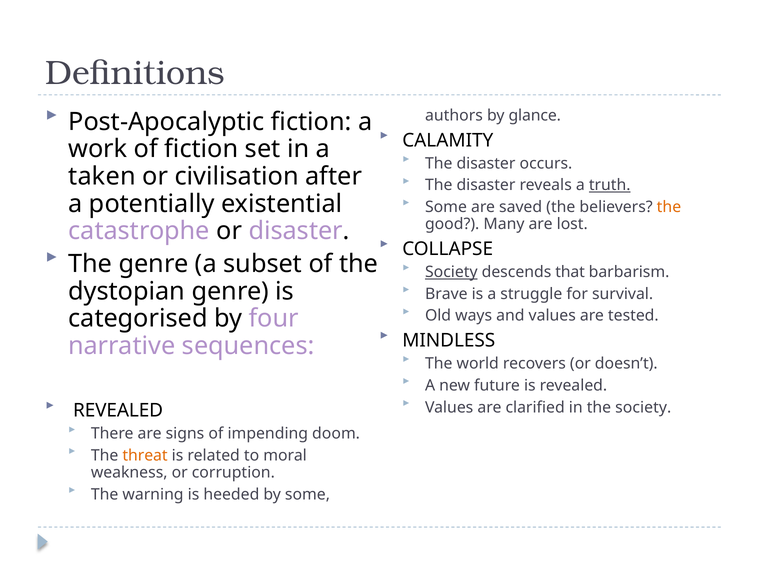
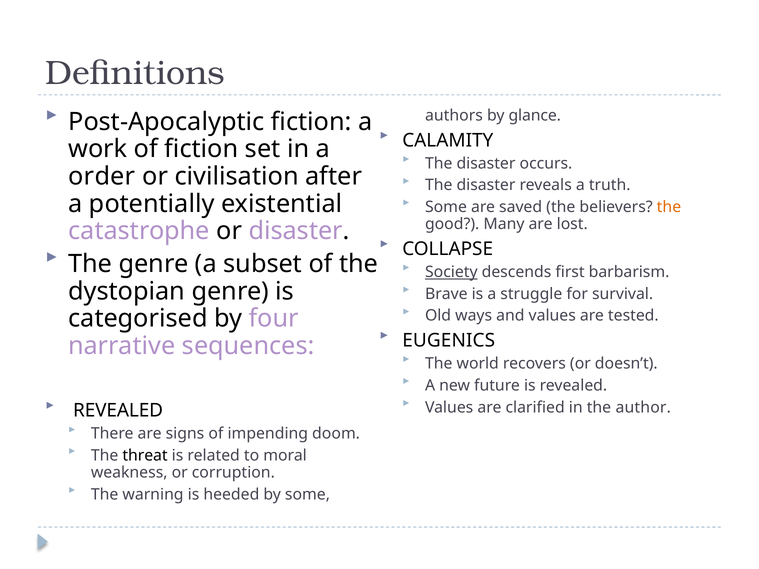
taken: taken -> order (102, 177)
truth underline: present -> none (610, 185)
that: that -> first (570, 272)
MINDLESS: MINDLESS -> EUGENICS (449, 341)
the society: society -> author (643, 407)
threat colour: orange -> black (145, 456)
